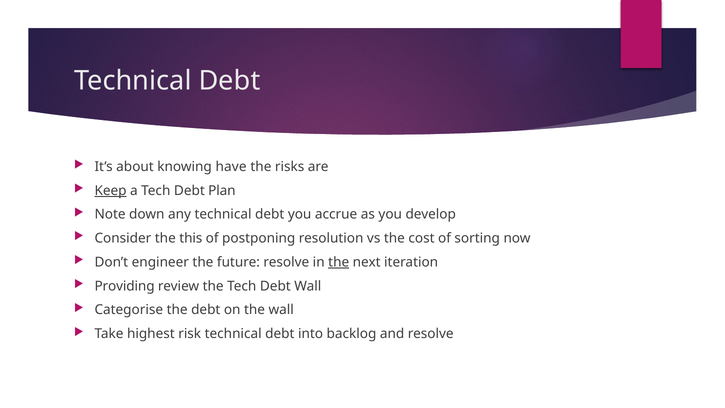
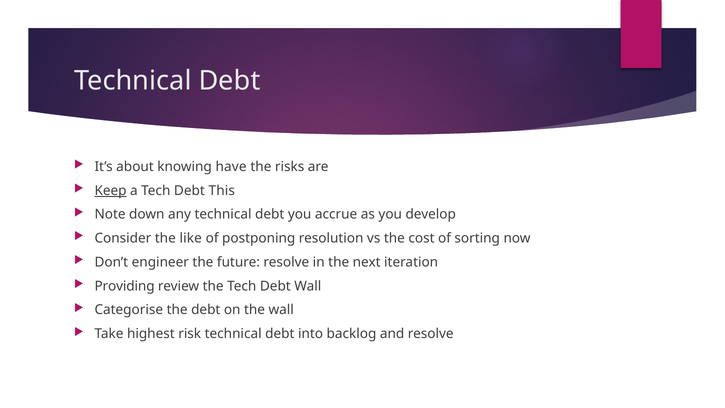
Plan: Plan -> This (222, 191)
this: this -> like (191, 238)
the underline: present -> none (339, 262)
